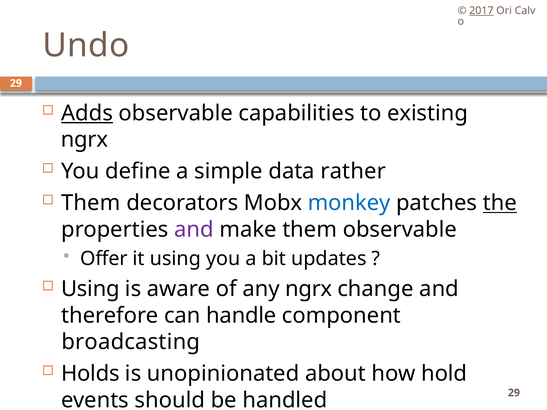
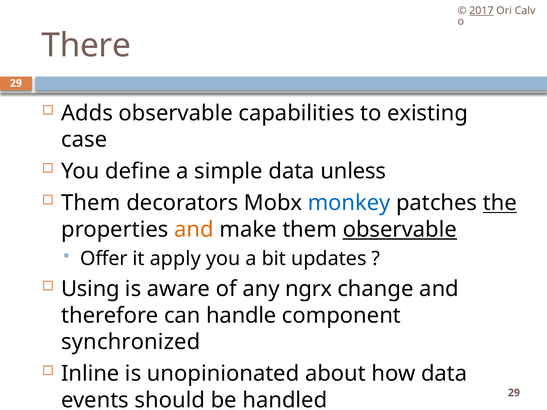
Undo: Undo -> There (86, 46)
Adds underline: present -> none (87, 113)
ngrx: ngrx -> case (84, 140)
rather: rather -> unless (353, 171)
and colour: purple -> orange (194, 230)
observable underline: none -> present (400, 230)
it using: using -> apply (175, 259)
broadcasting: broadcasting -> synchronized (131, 342)
Holds: Holds -> Inline (90, 374)
how hold: hold -> data (444, 374)
